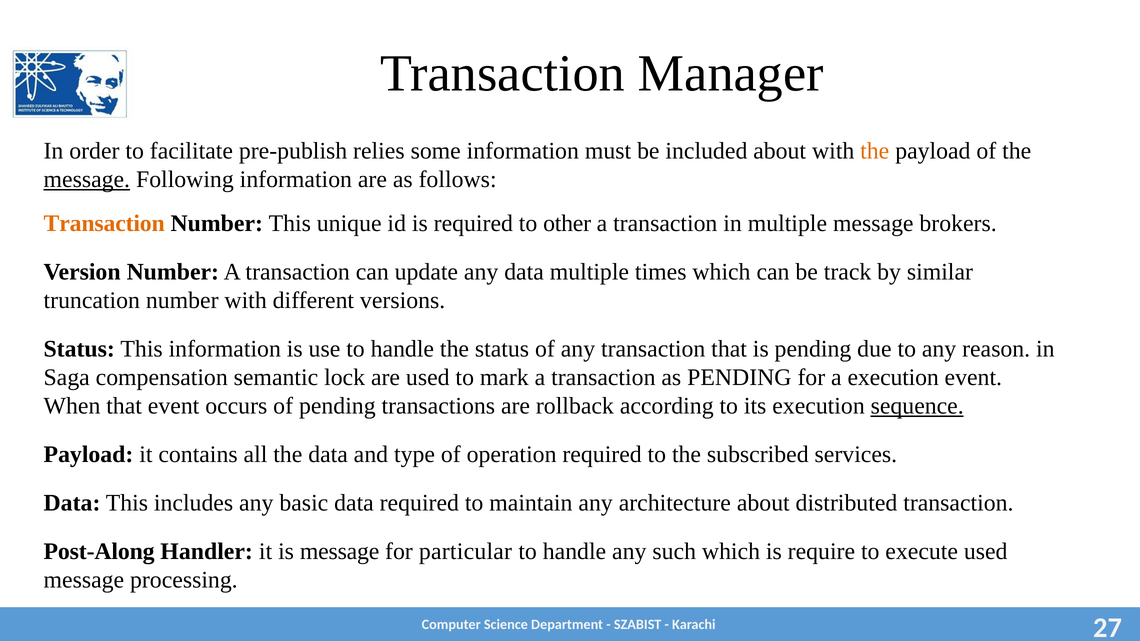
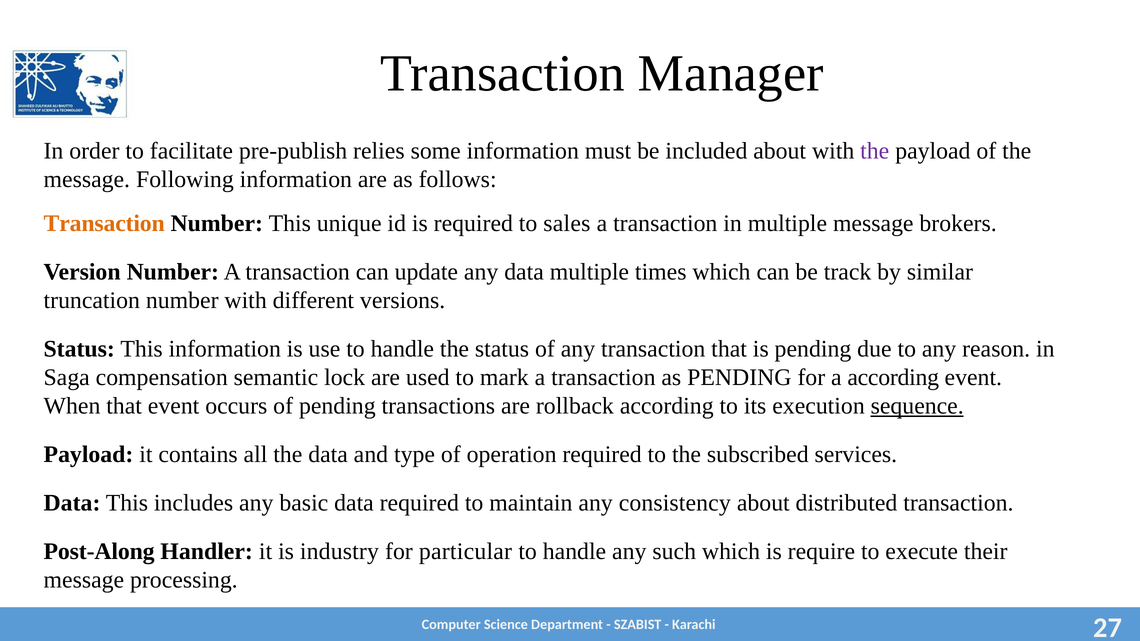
the colour: orange -> purple (875, 151)
message underline: present -> none (87, 179)
other: other -> sales (567, 224)
a execution: execution -> according (893, 378)
architecture: architecture -> consistency (675, 503)
is message: message -> industry (339, 552)
execute used: used -> their (986, 552)
